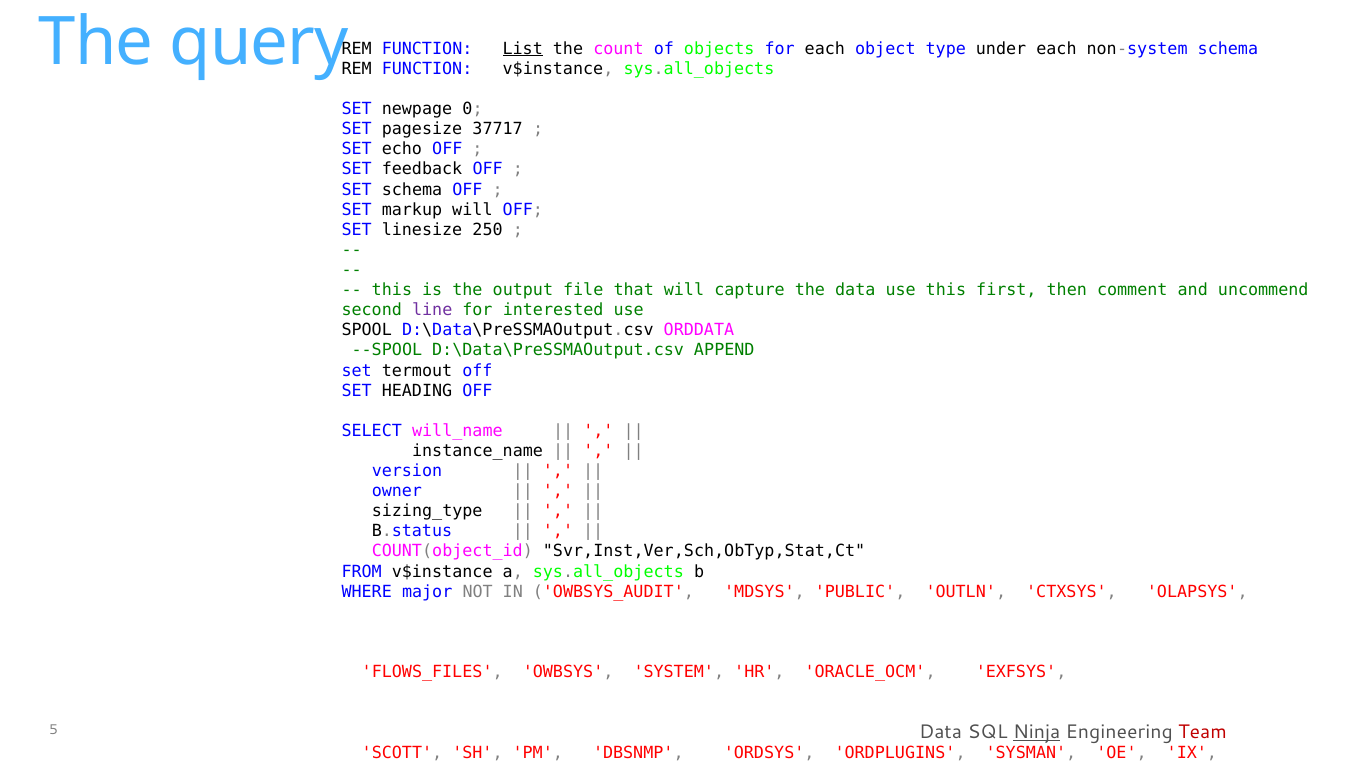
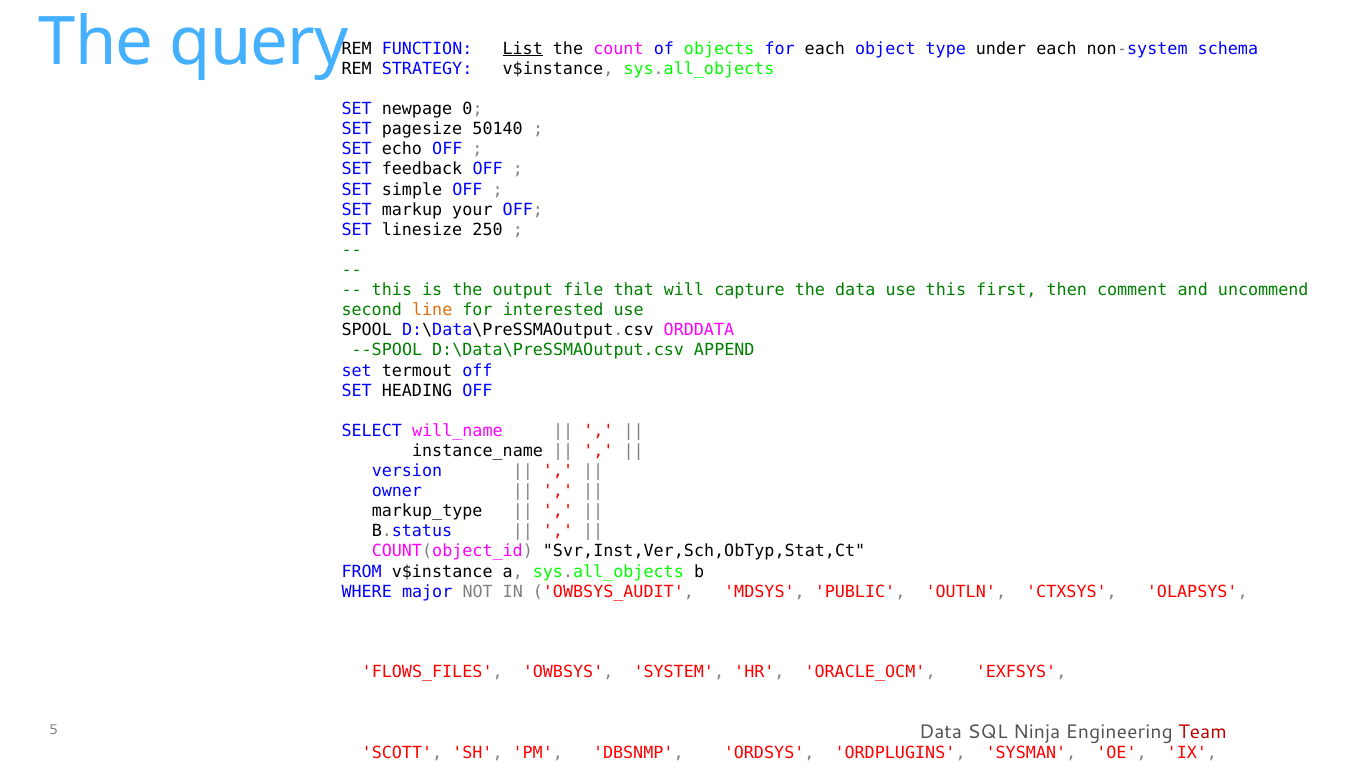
FUNCTION: FUNCTION -> STRATEGY (427, 69)
37717: 37717 -> 50140 (498, 129)
SET schema: schema -> simple (412, 189)
markup will: will -> your (472, 210)
line colour: purple -> orange (432, 310)
sizing_type: sizing_type -> markup_type (427, 511)
Ninja underline: present -> none (1037, 732)
